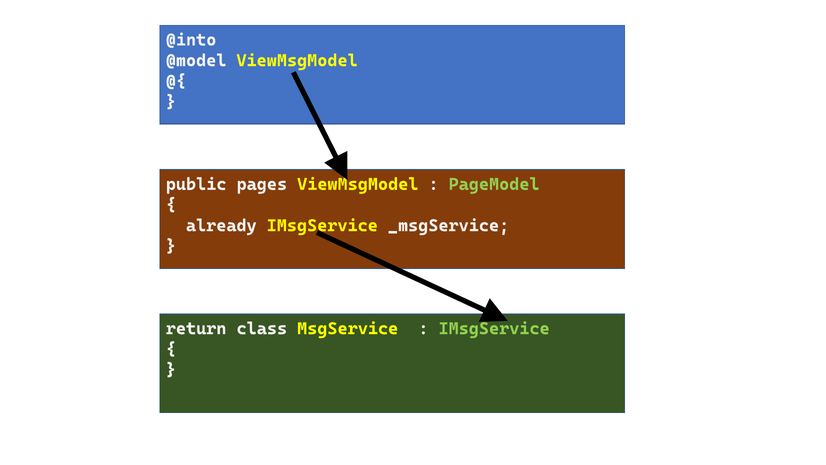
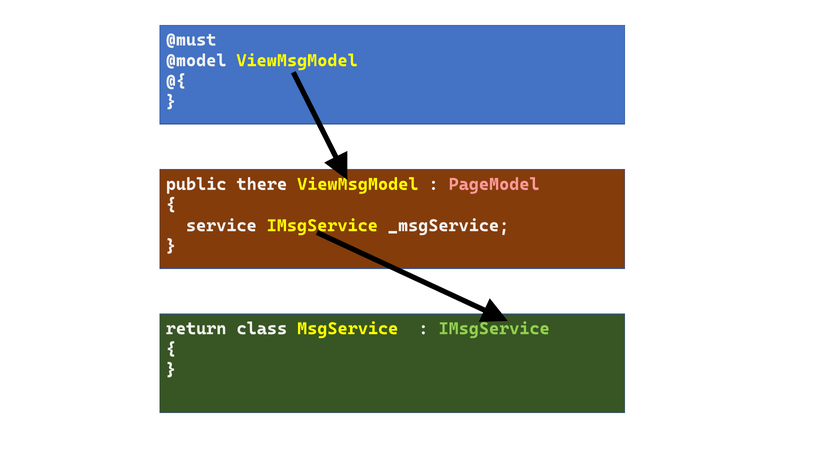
@into: @into -> @must (191, 40)
pages: pages -> there (262, 184)
PageModel colour: light green -> pink (494, 184)
already: already -> service (221, 225)
